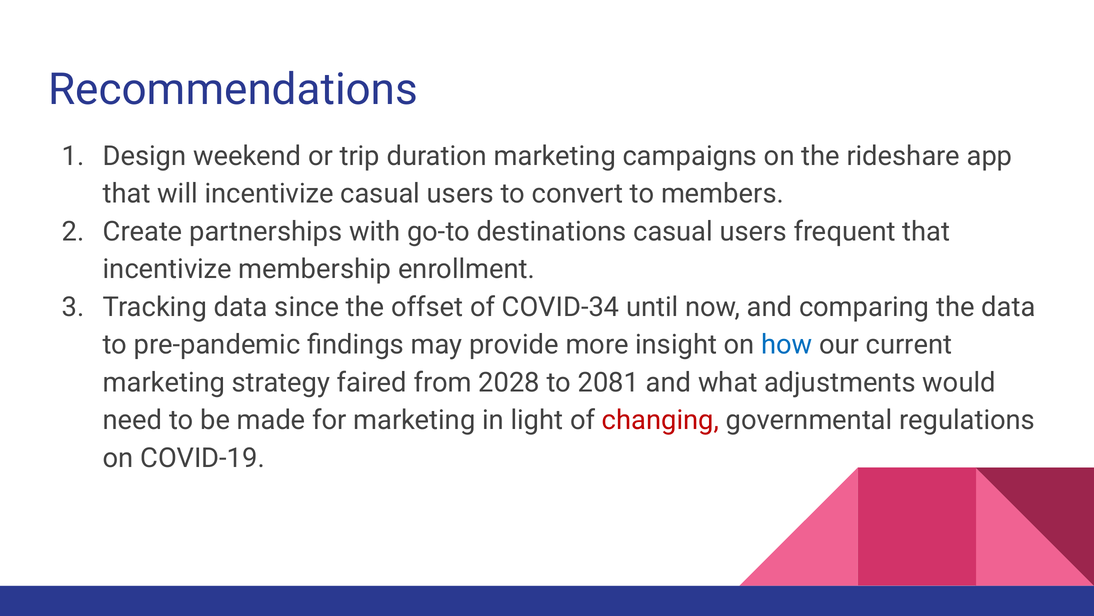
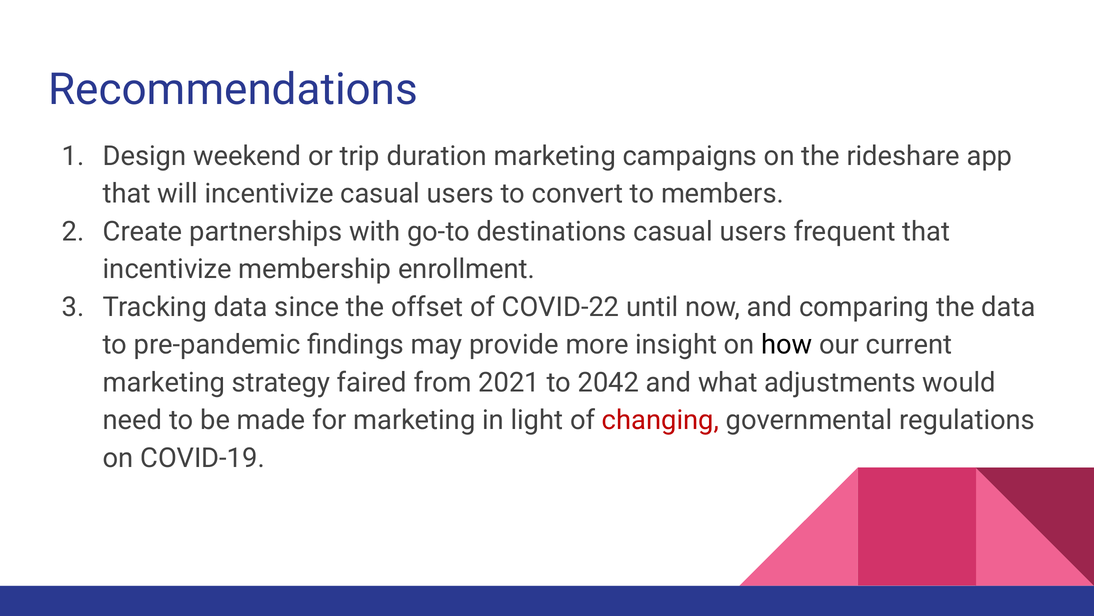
COVID-34: COVID-34 -> COVID-22 (561, 307)
how colour: blue -> black (787, 345)
2028: 2028 -> 2021 (509, 382)
2081: 2081 -> 2042 (608, 382)
